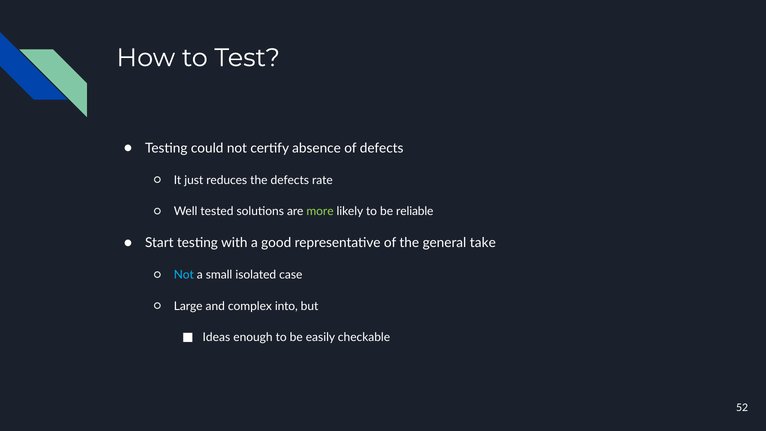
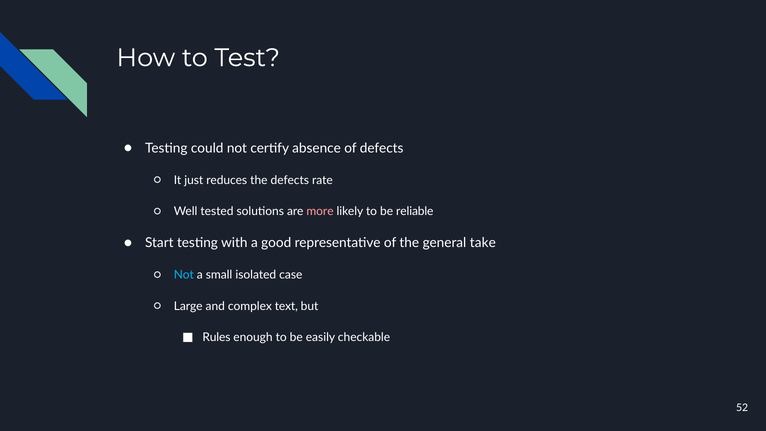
more colour: light green -> pink (320, 211)
into: into -> text (286, 306)
Ideas: Ideas -> Rules (216, 337)
